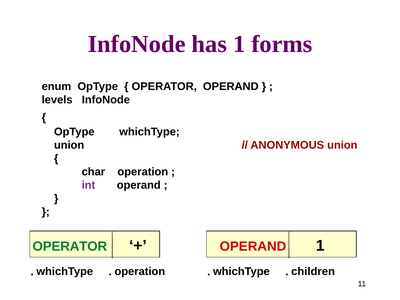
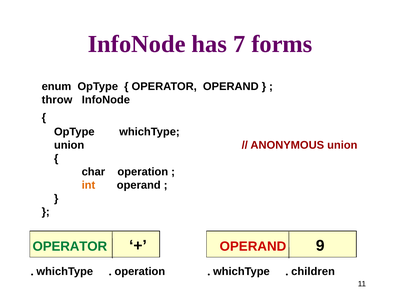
has 1: 1 -> 7 (239, 44)
levels: levels -> throw (57, 100)
int colour: purple -> orange (88, 185)
OPERAND 1: 1 -> 9 (320, 246)
